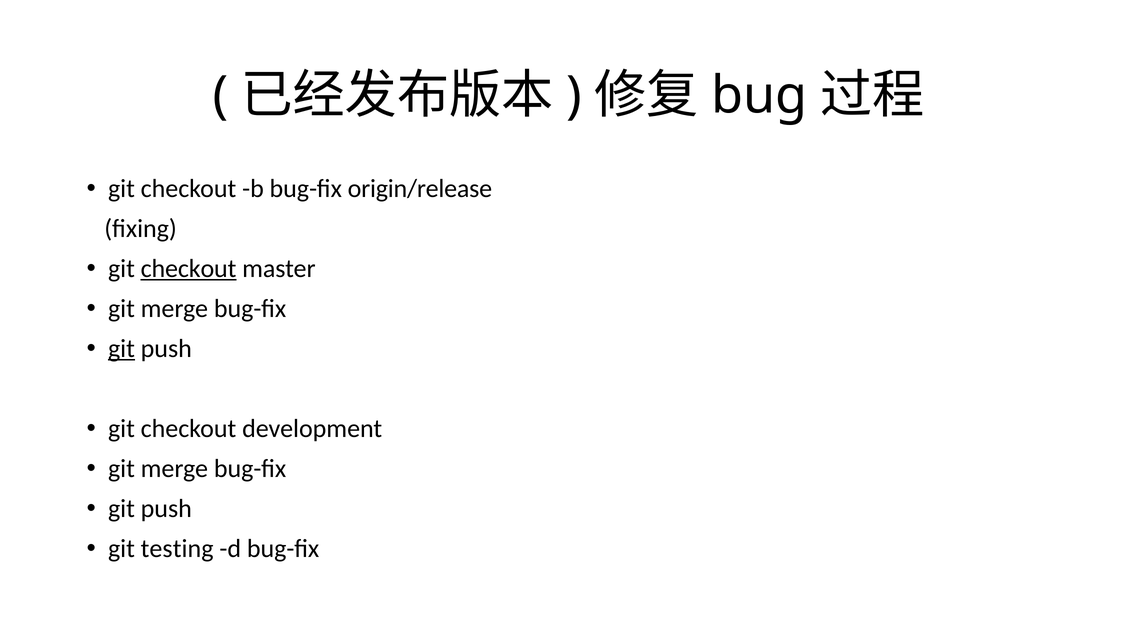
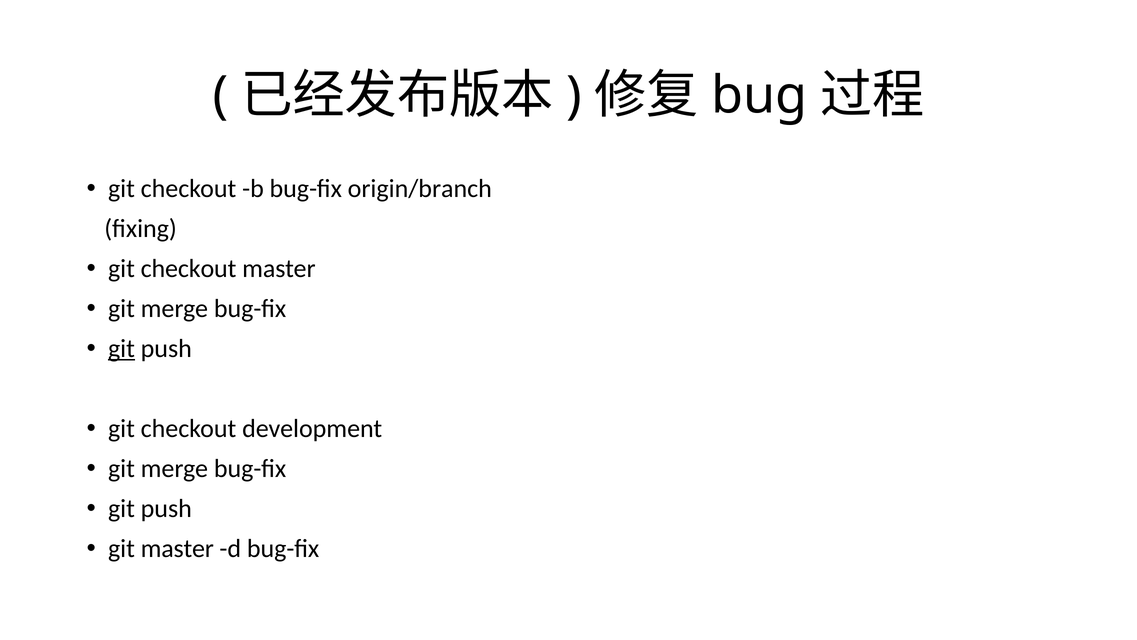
origin/release: origin/release -> origin/branch (420, 188)
checkout underline: present -> none (189, 268)
git testing: testing -> master (177, 548)
